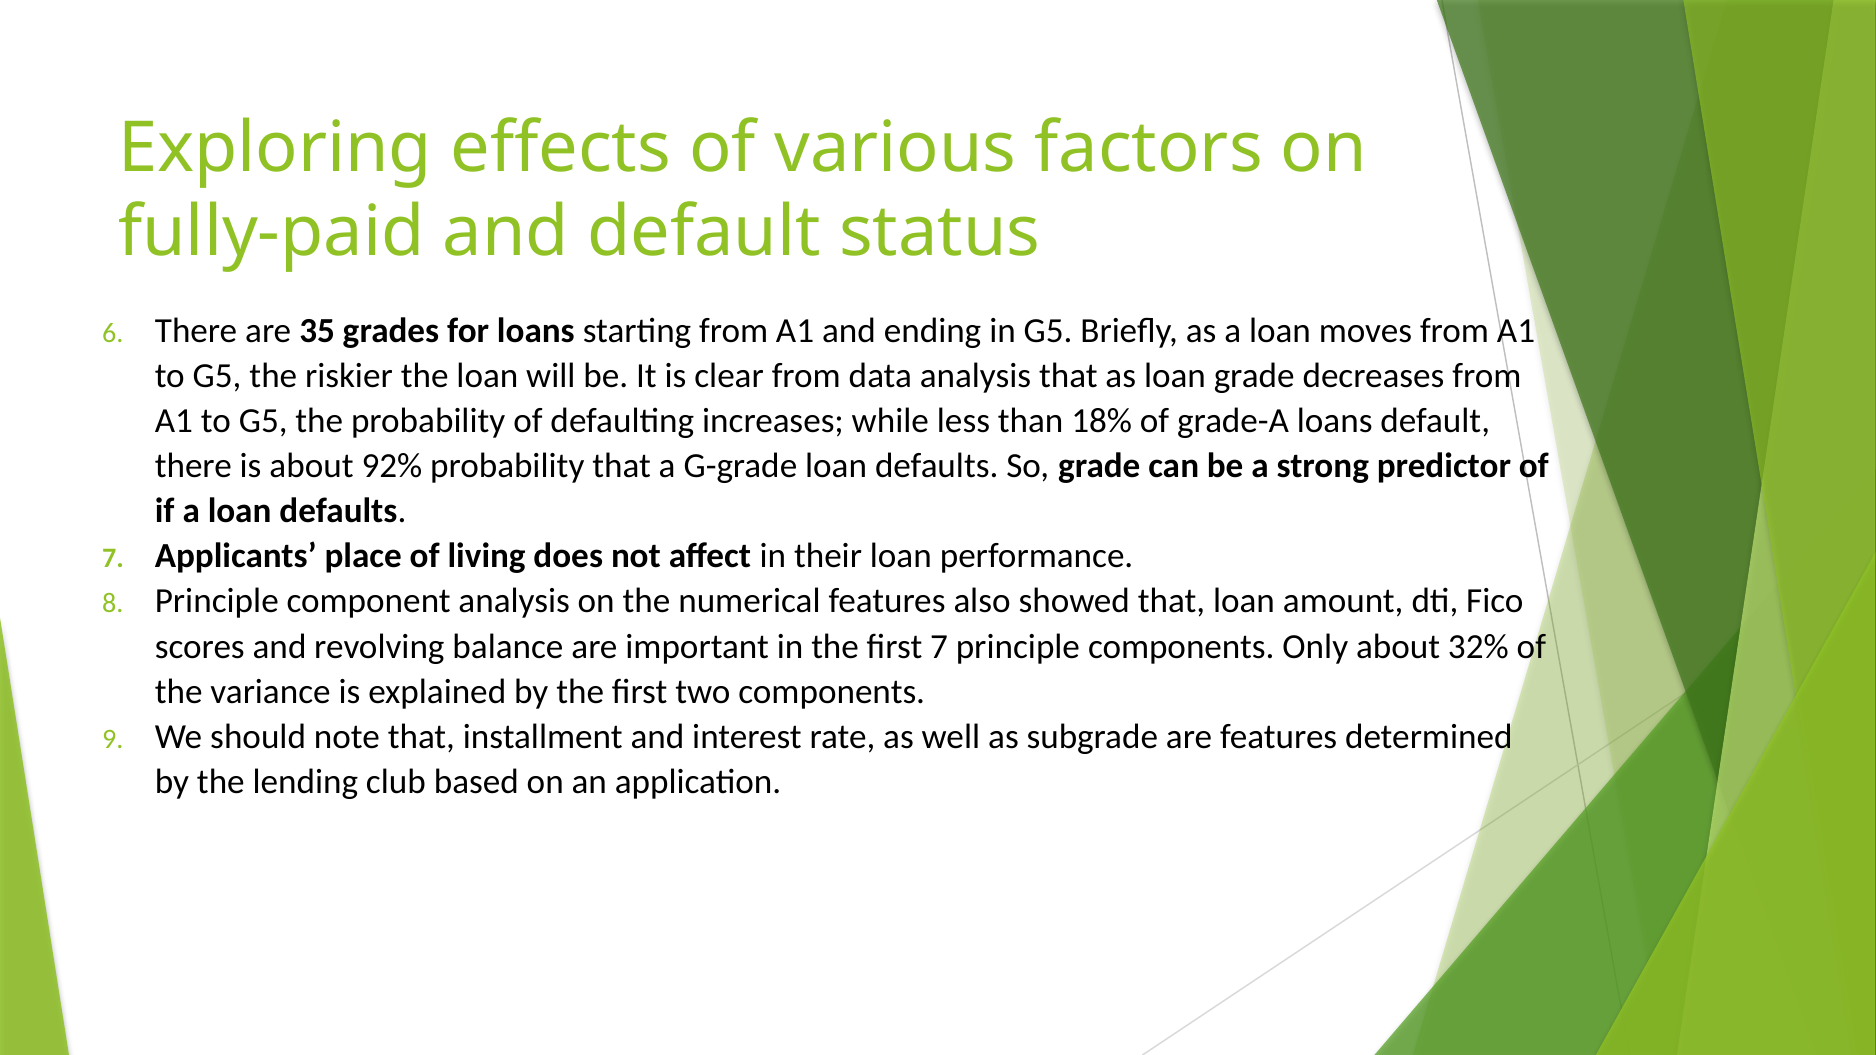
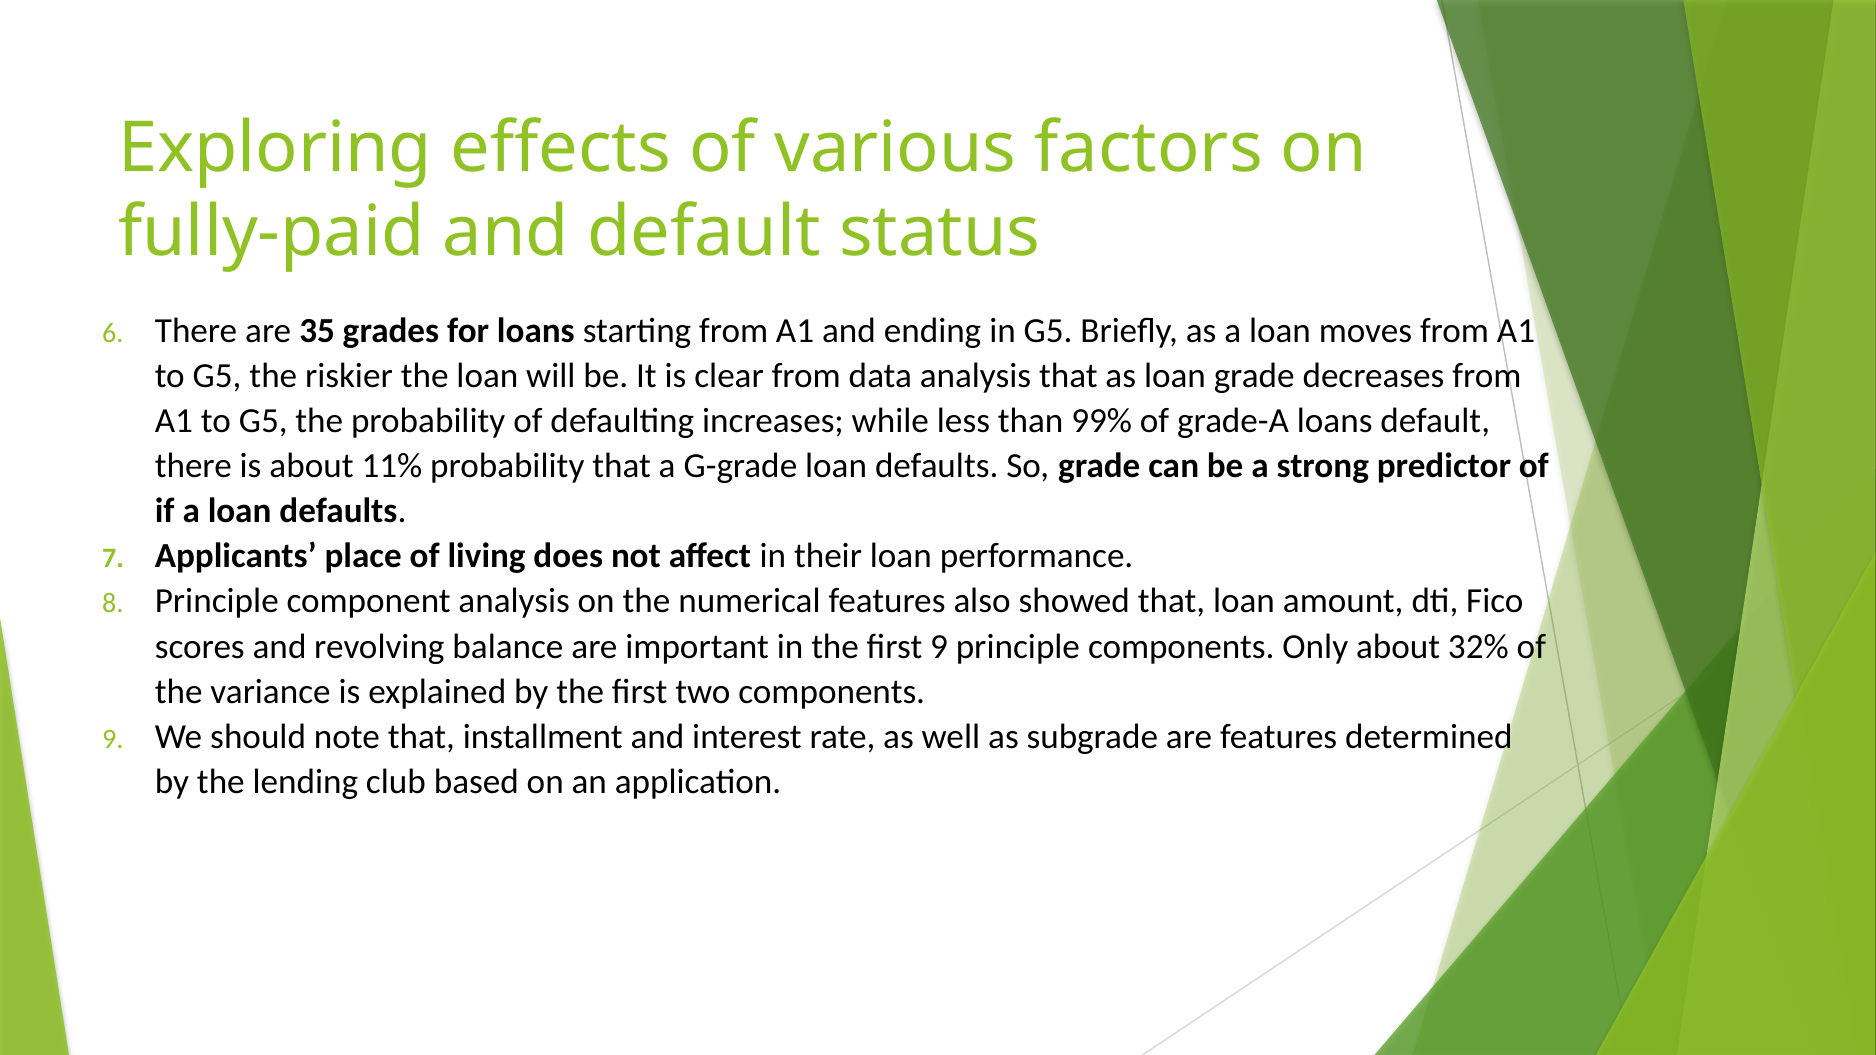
18%: 18% -> 99% (1102, 421)
92%: 92% -> 11% (392, 466)
first 7: 7 -> 9 (939, 647)
